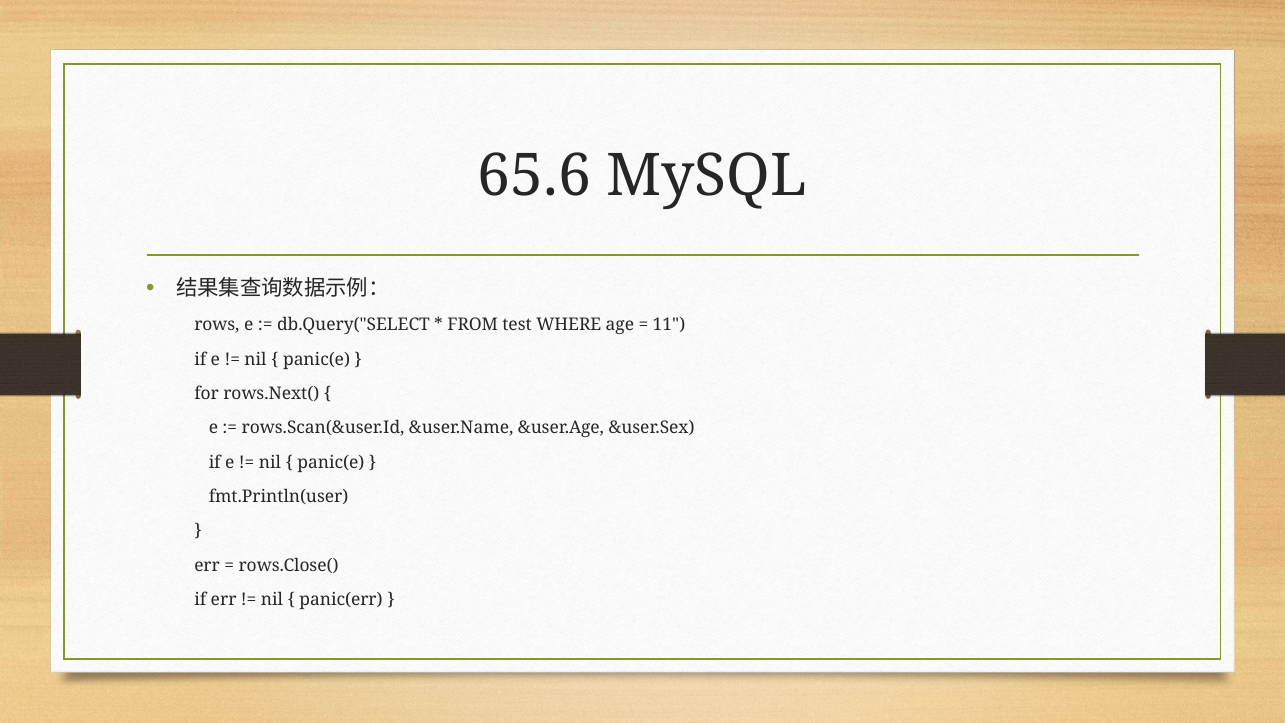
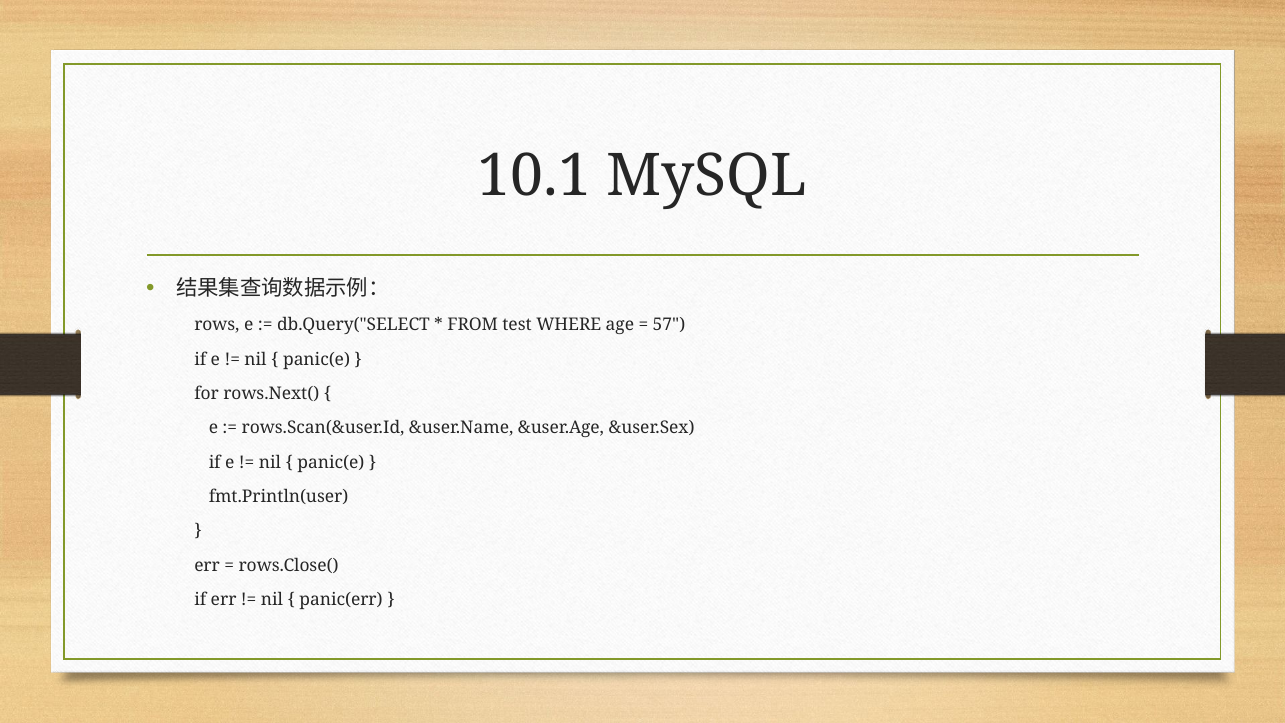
65.6: 65.6 -> 10.1 (534, 176)
11: 11 -> 57 (669, 325)
